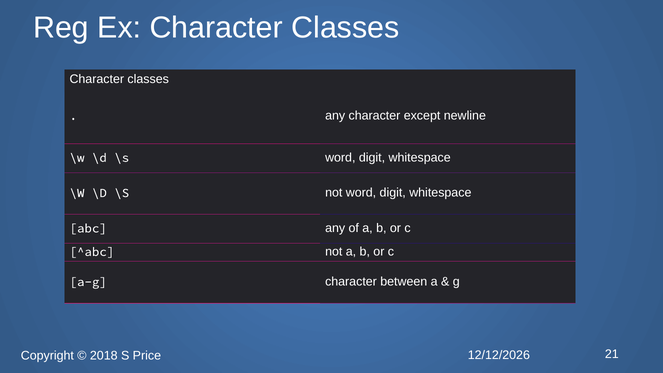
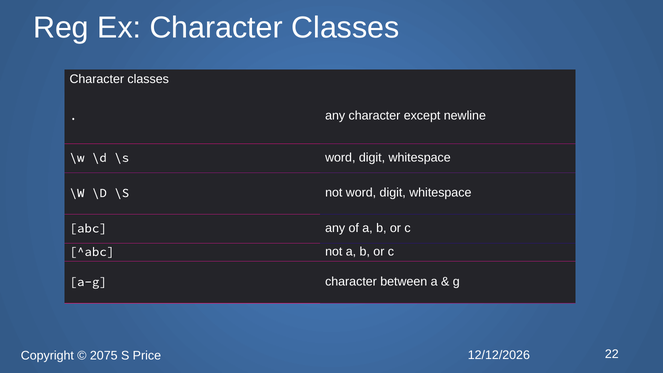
2018: 2018 -> 2075 (104, 356)
21: 21 -> 22 (612, 354)
